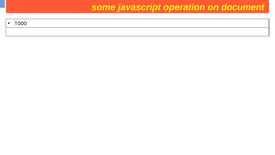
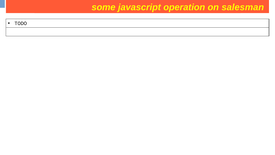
document: document -> salesman (243, 7)
